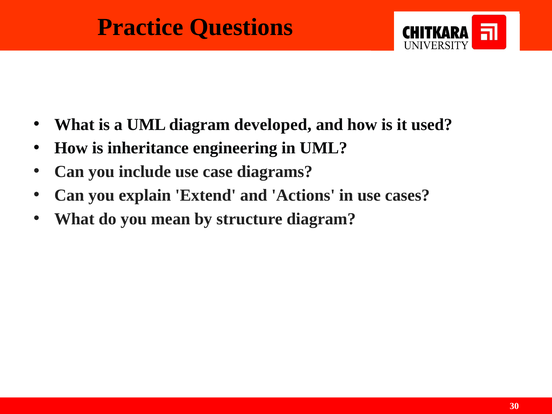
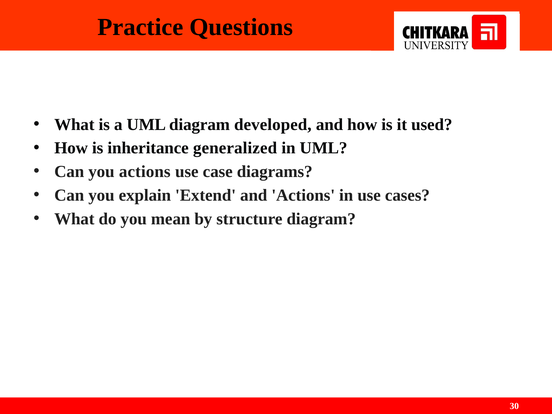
engineering: engineering -> generalized (235, 148)
you include: include -> actions (145, 172)
